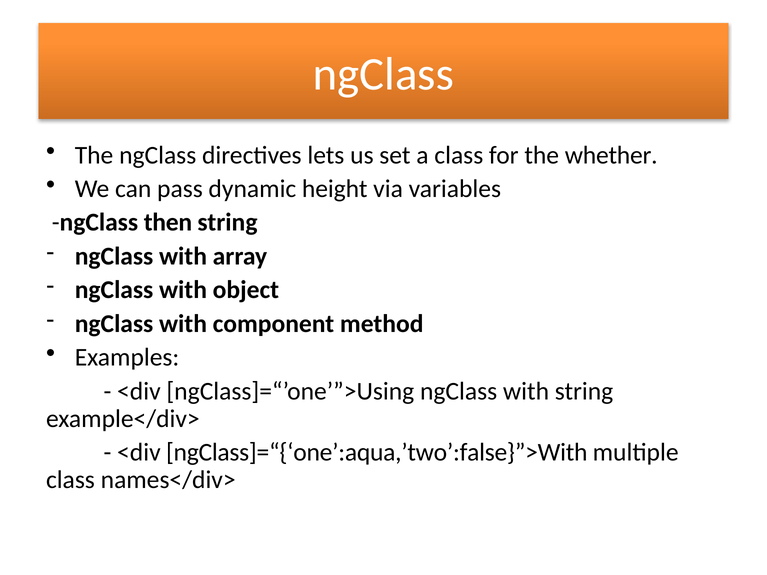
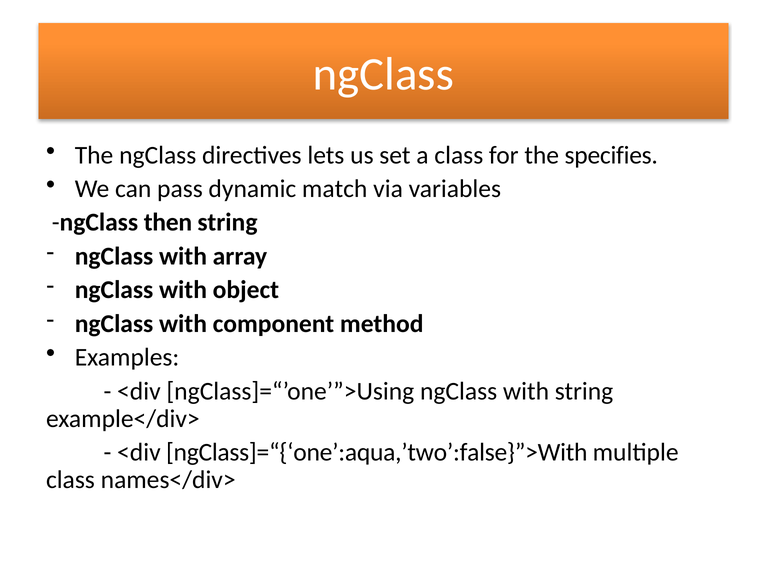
whether: whether -> specifies (611, 155)
height: height -> match (335, 189)
